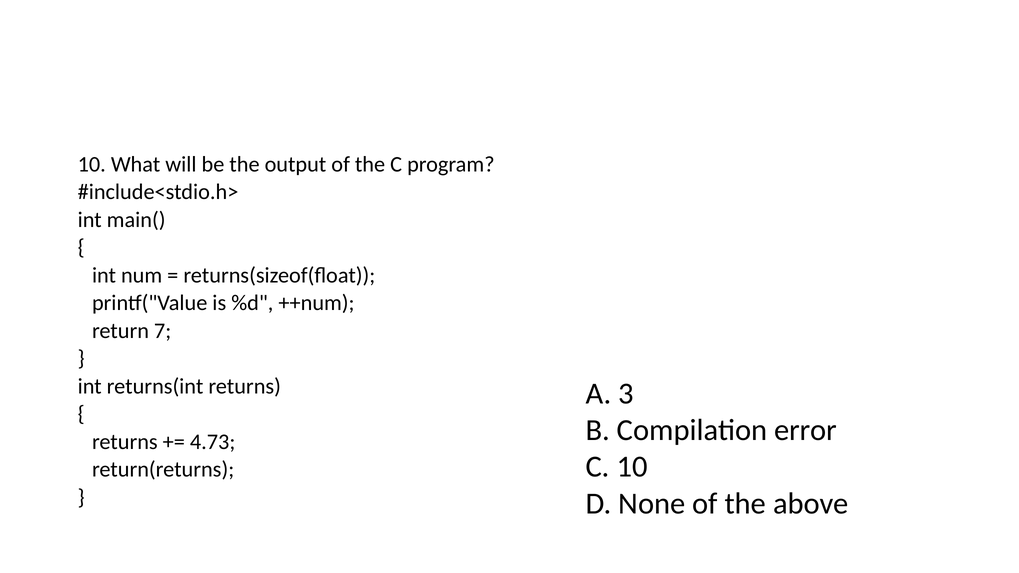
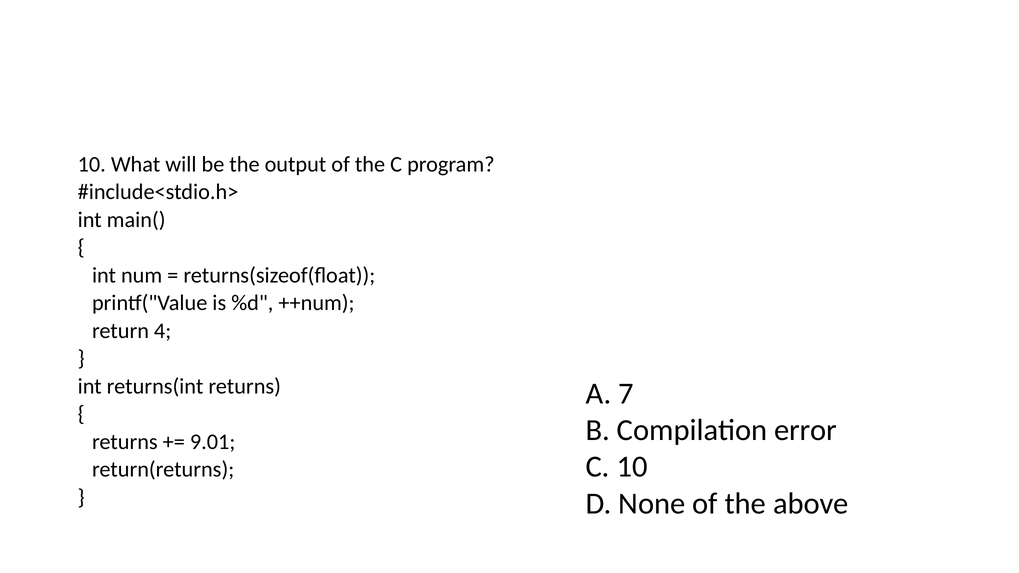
7: 7 -> 4 (163, 331)
3: 3 -> 7 (626, 394)
4.73: 4.73 -> 9.01 (213, 442)
